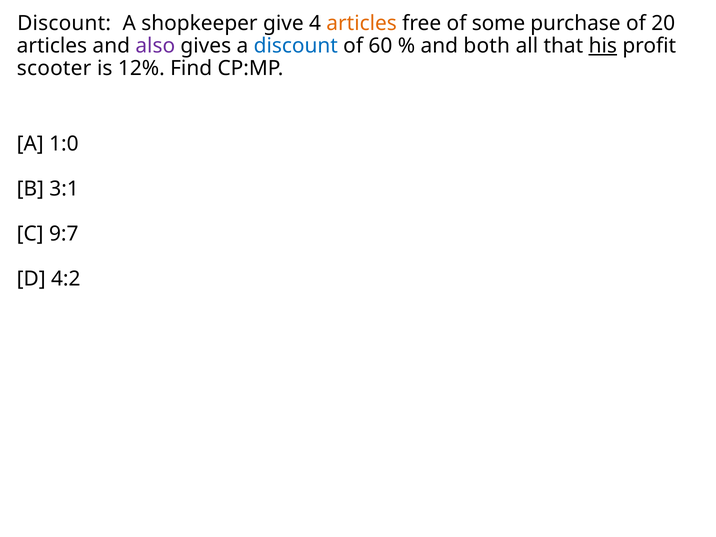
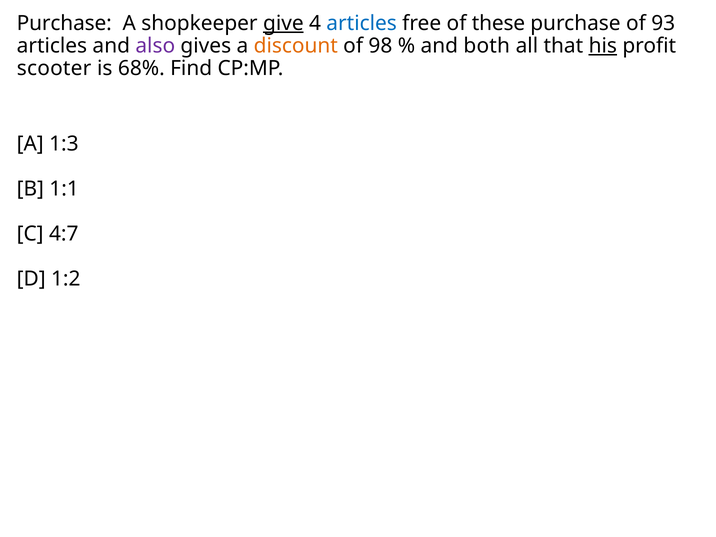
Discount: Discount -> Purchase (64, 23)
give underline: none -> present (283, 23)
articles colour: orange -> blue (362, 23)
some: some -> these (498, 23)
20: 20 -> 93 (663, 23)
discount colour: blue -> orange (296, 46)
60: 60 -> 98 (380, 46)
12%: 12% -> 68% (141, 68)
1:0: 1:0 -> 1:3 (64, 144)
3:1: 3:1 -> 1:1 (64, 189)
9:7: 9:7 -> 4:7 (64, 234)
4:2: 4:2 -> 1:2 (66, 279)
